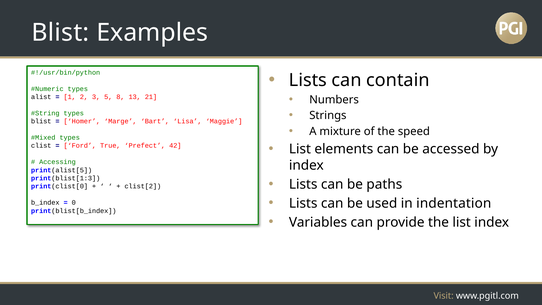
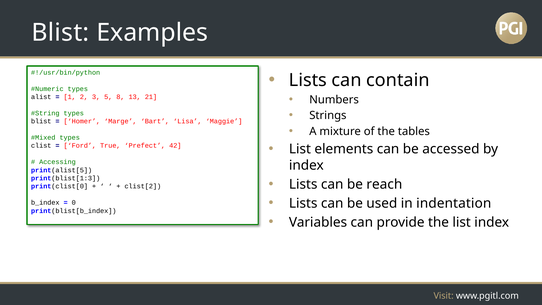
speed: speed -> tables (414, 131)
paths: paths -> reach (384, 184)
